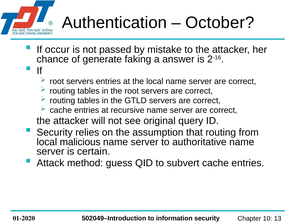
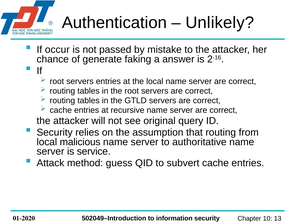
October: October -> Unlikely (220, 23)
certain: certain -> service (94, 152)
